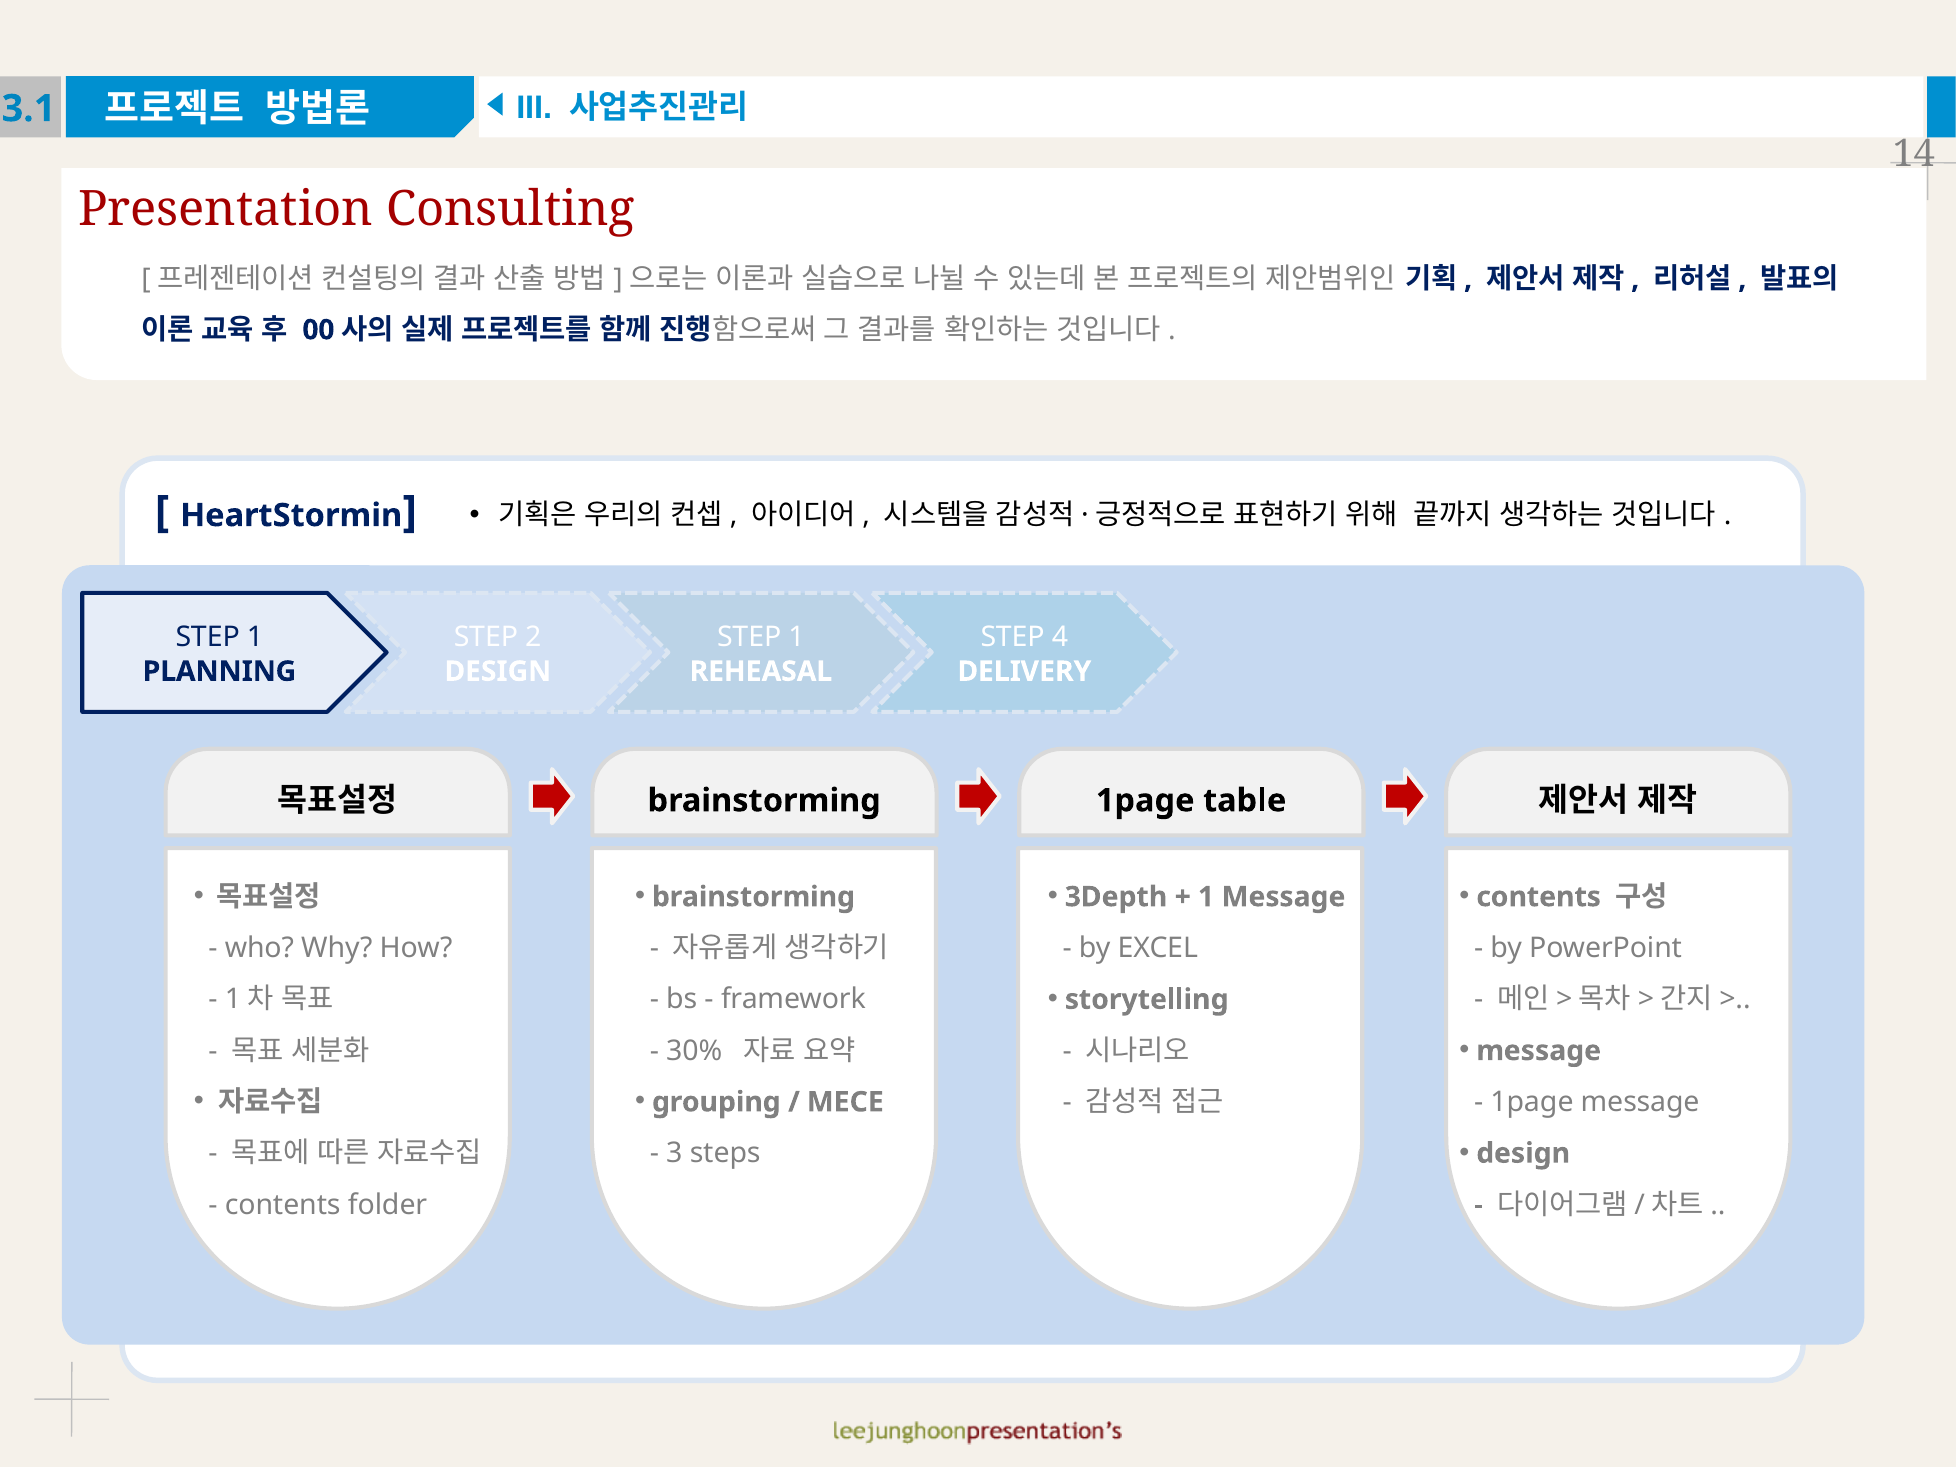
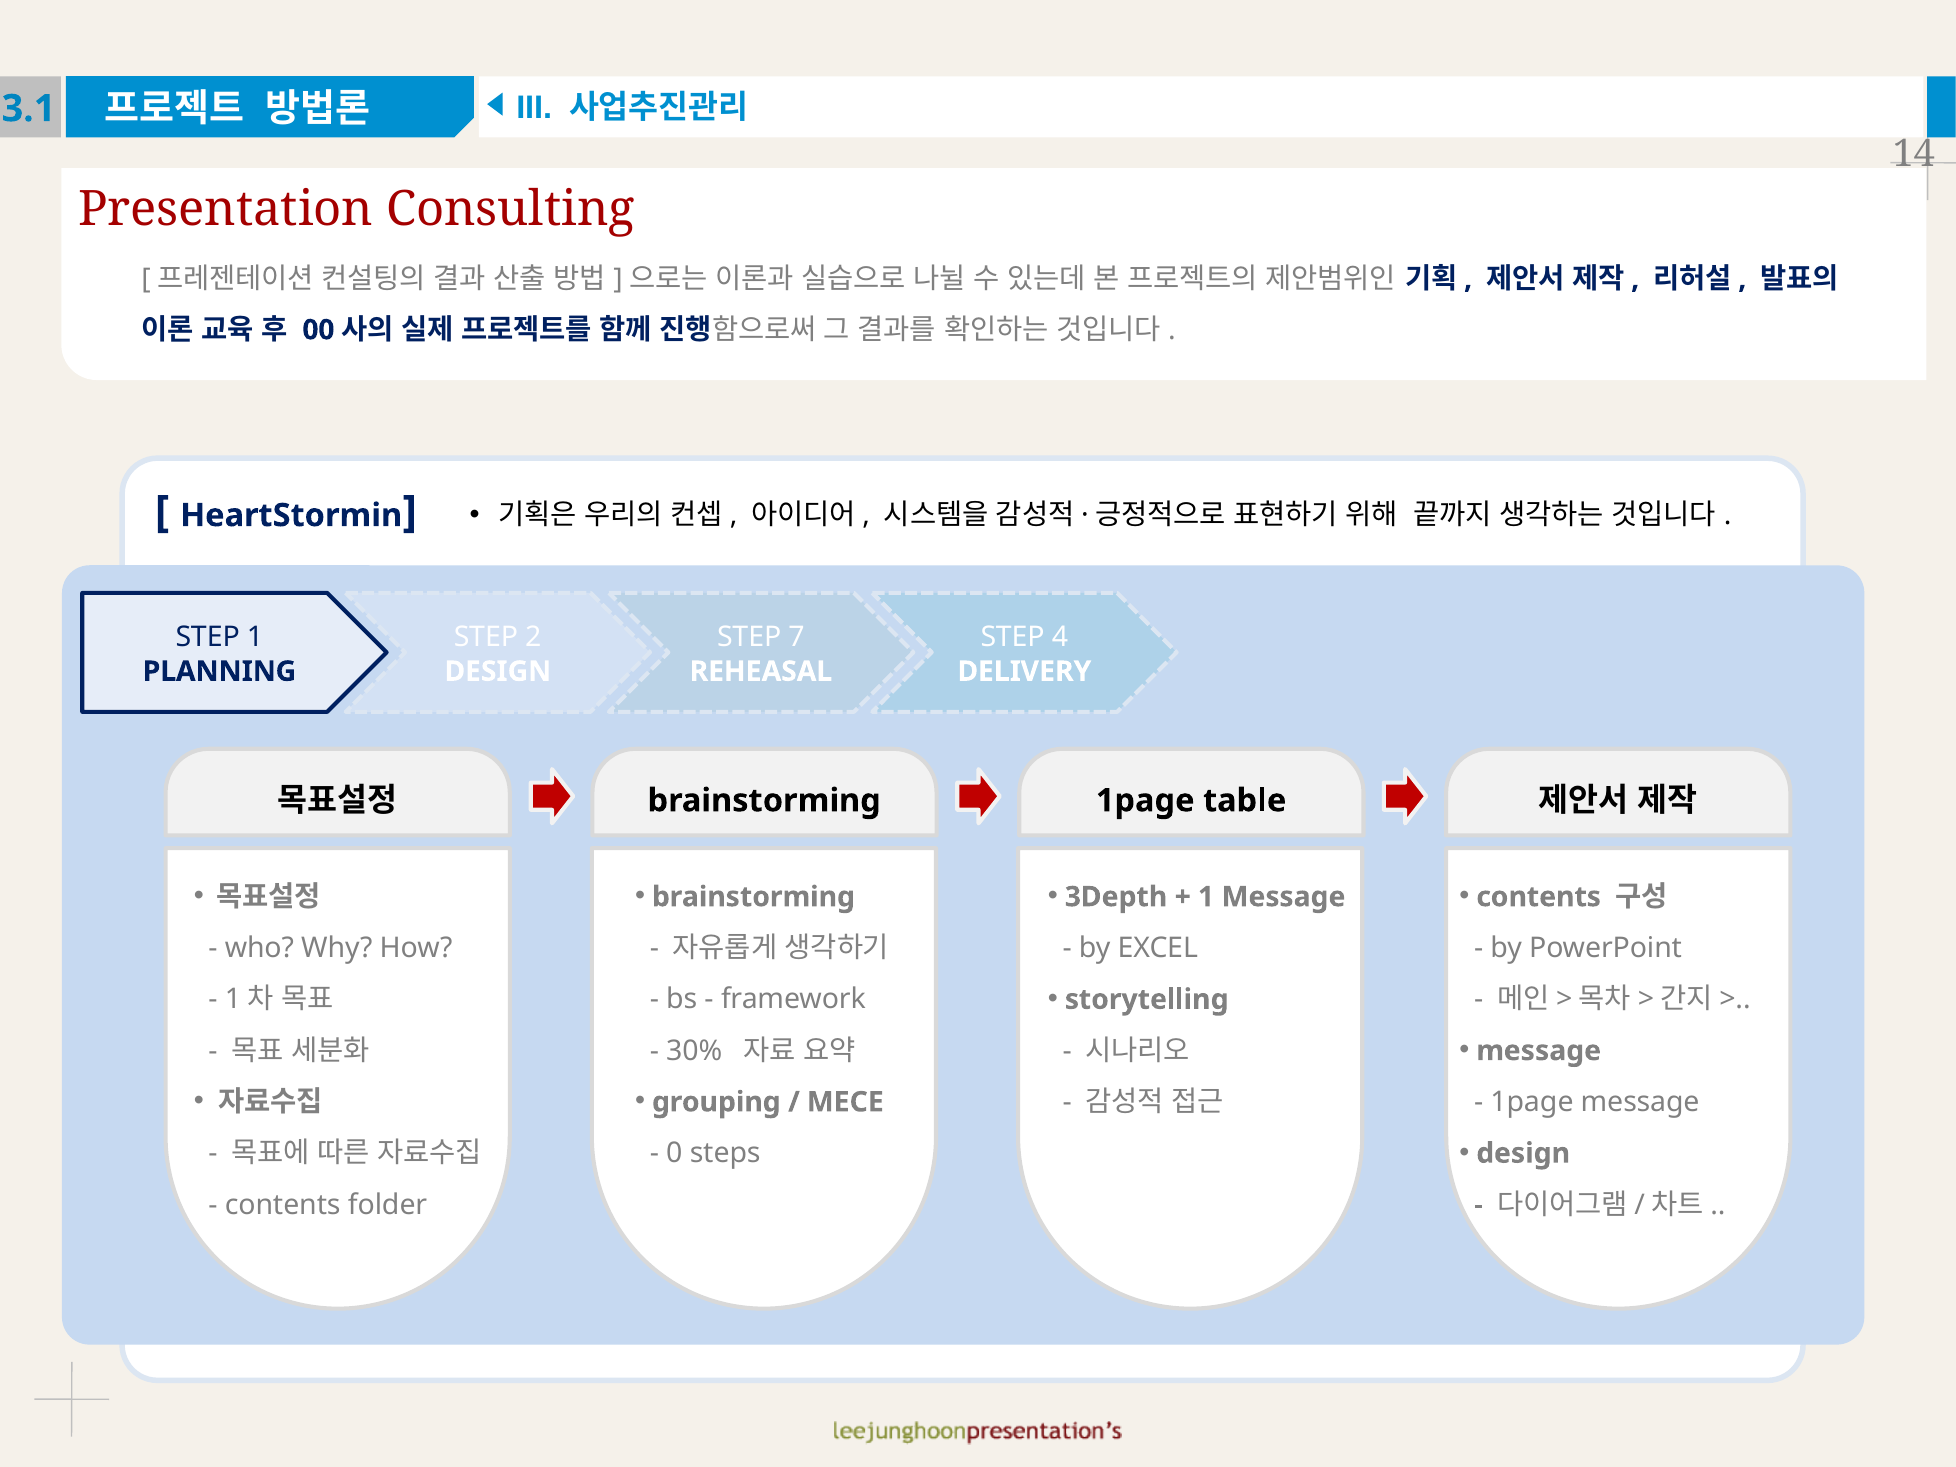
1: 1 -> 7 (797, 637)
3: 3 -> 0 (674, 1153)
